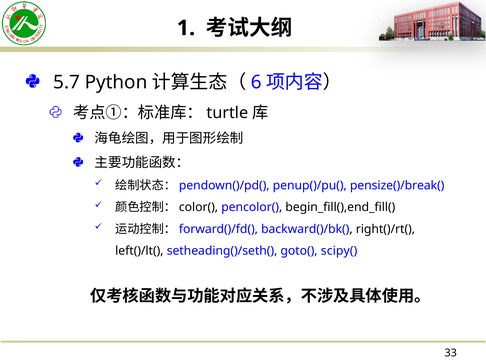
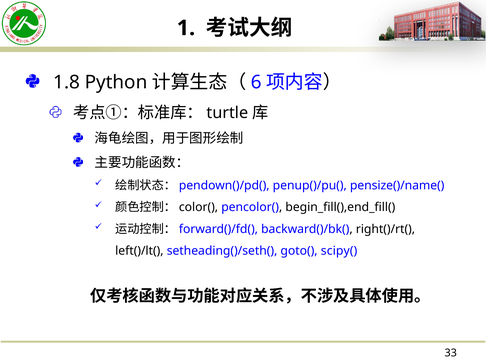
5.7: 5.7 -> 1.8 (67, 82)
pensize()/break(: pensize()/break( -> pensize()/name( (397, 186)
